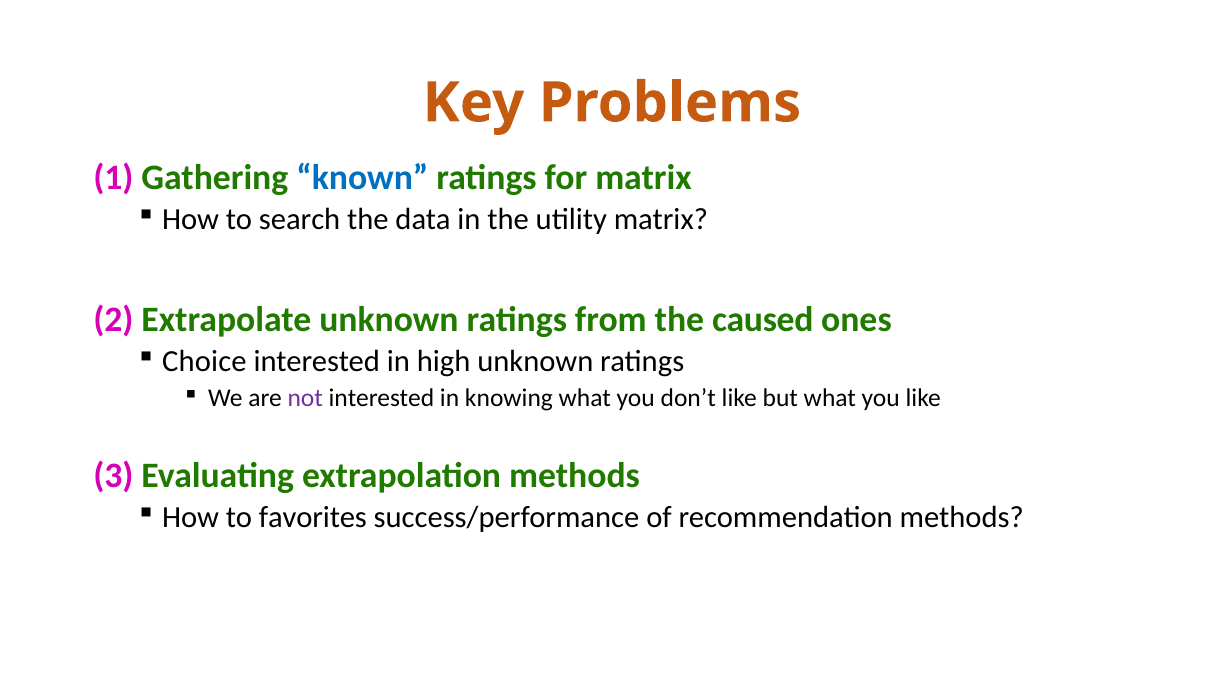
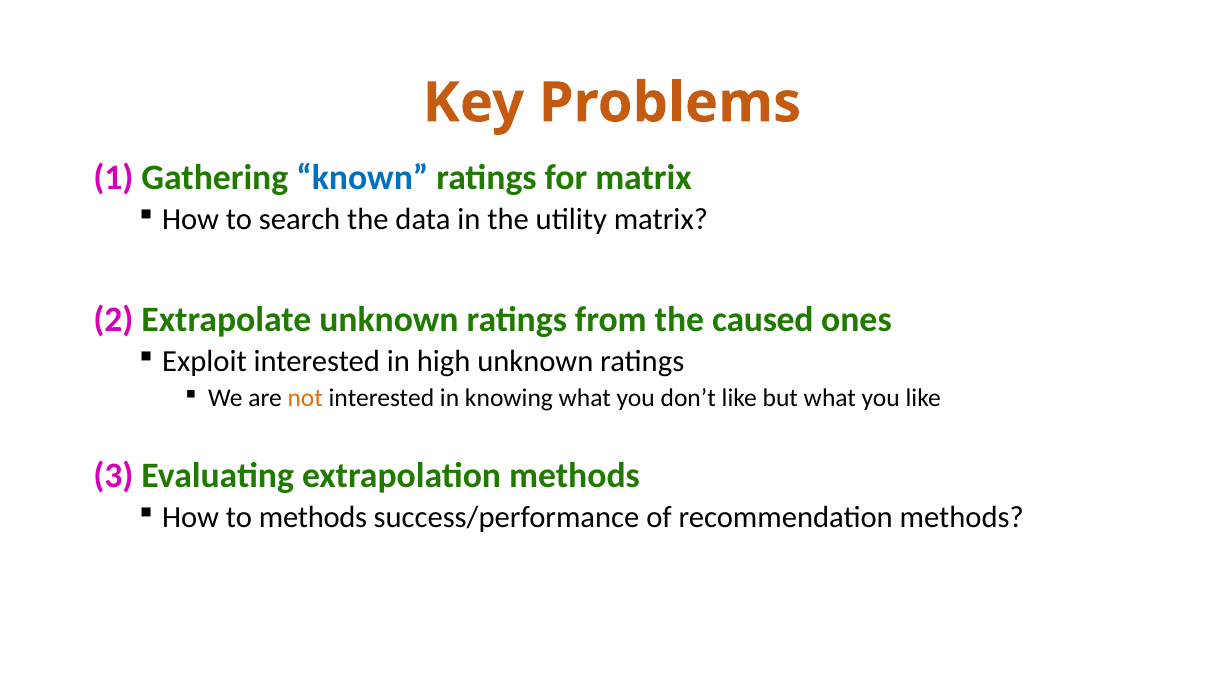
Choice: Choice -> Exploit (204, 361)
not colour: purple -> orange (305, 398)
to favorites: favorites -> methods (313, 517)
